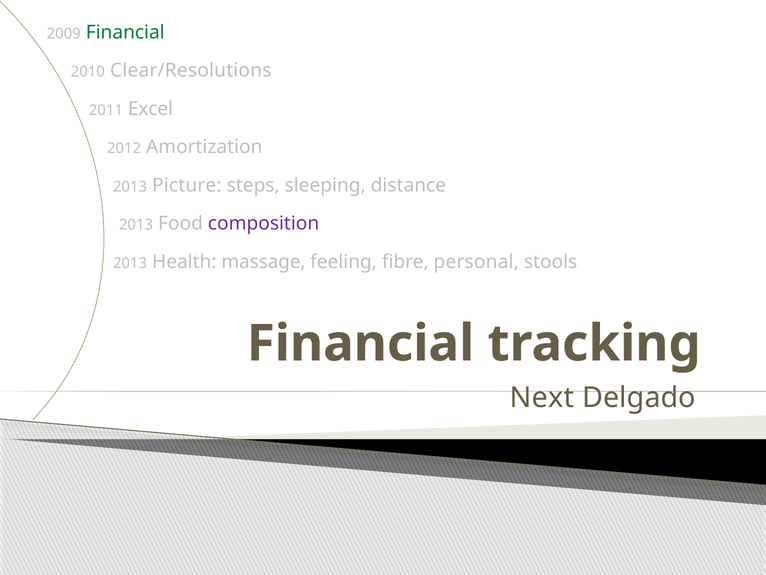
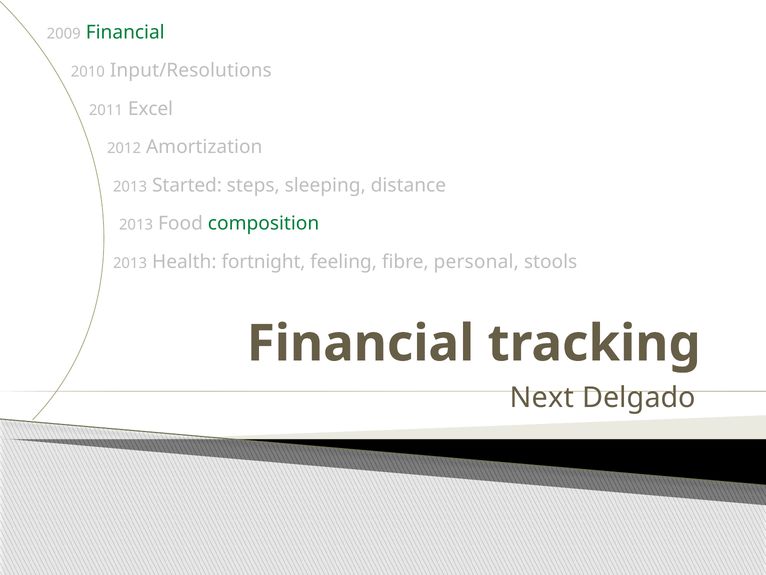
Clear/Resolutions: Clear/Resolutions -> Input/Resolutions (191, 71)
Picture: Picture -> Started (187, 185)
composition colour: purple -> green (264, 223)
massage: massage -> fortnight (263, 262)
